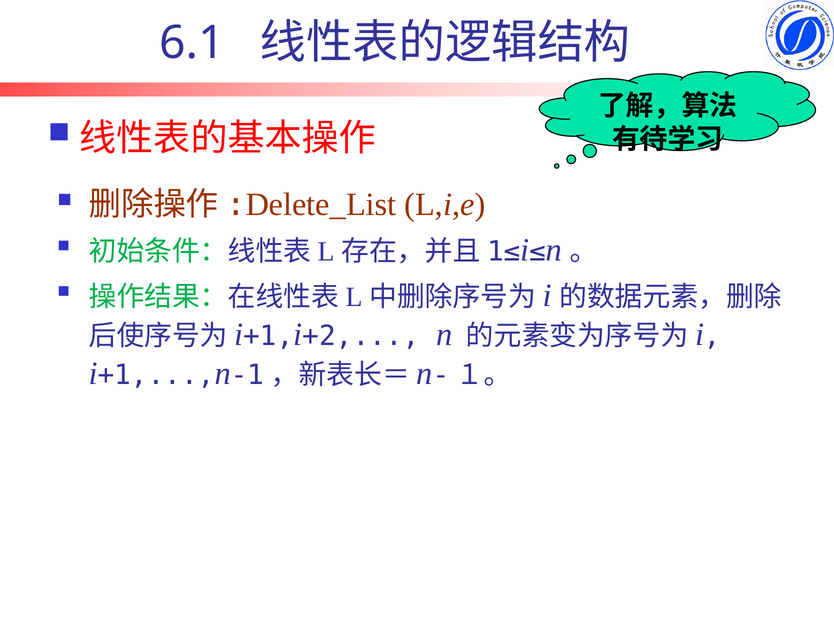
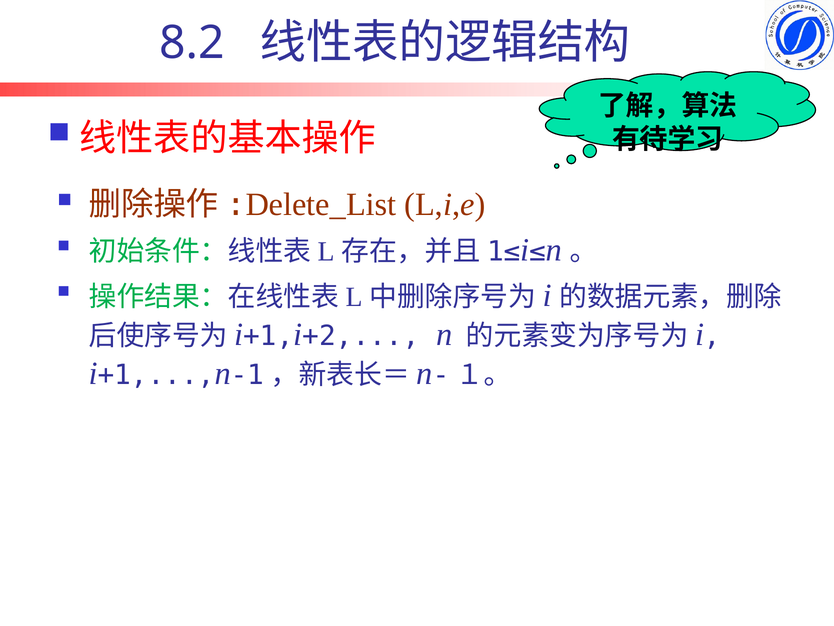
6.1: 6.1 -> 8.2 (192, 43)
